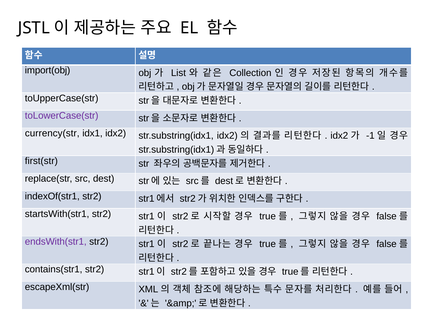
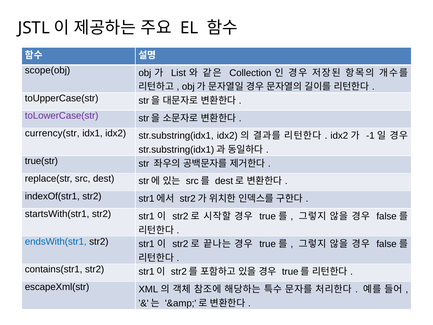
import(obj: import(obj -> scope(obj (48, 70)
first(str: first(str -> true(str (41, 161)
endsWith(str1 colour: purple -> blue (56, 241)
